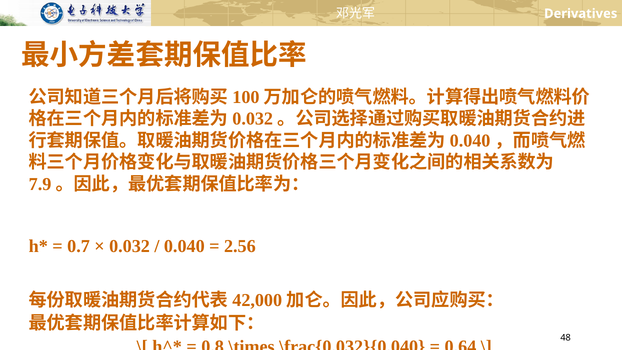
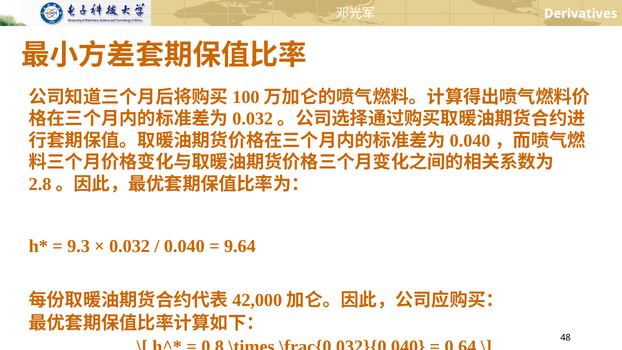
7.9: 7.9 -> 2.8 (40, 184)
0.7: 0.7 -> 9.3 (79, 246)
2.56: 2.56 -> 9.64 (240, 246)
